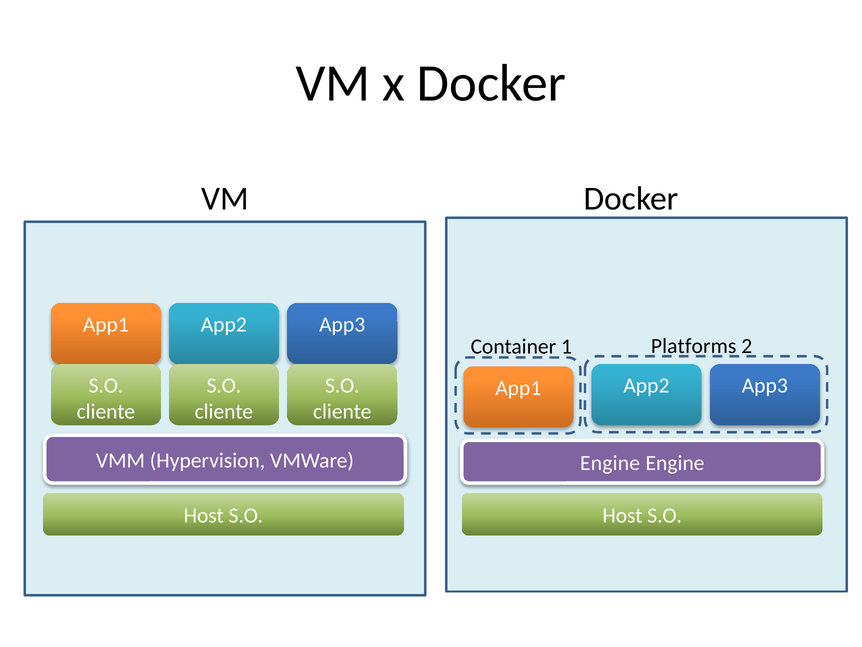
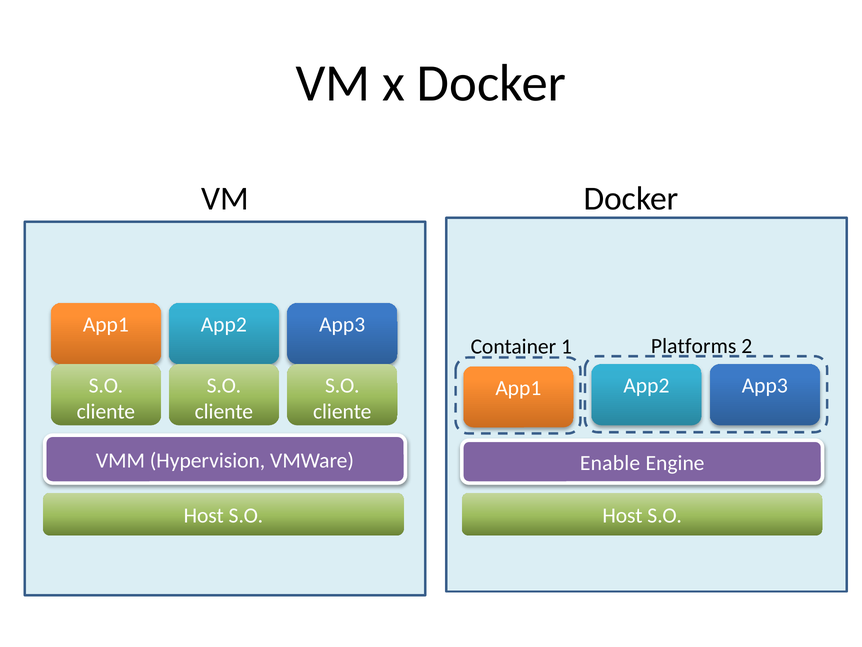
Engine: Engine -> Enable (610, 463)
